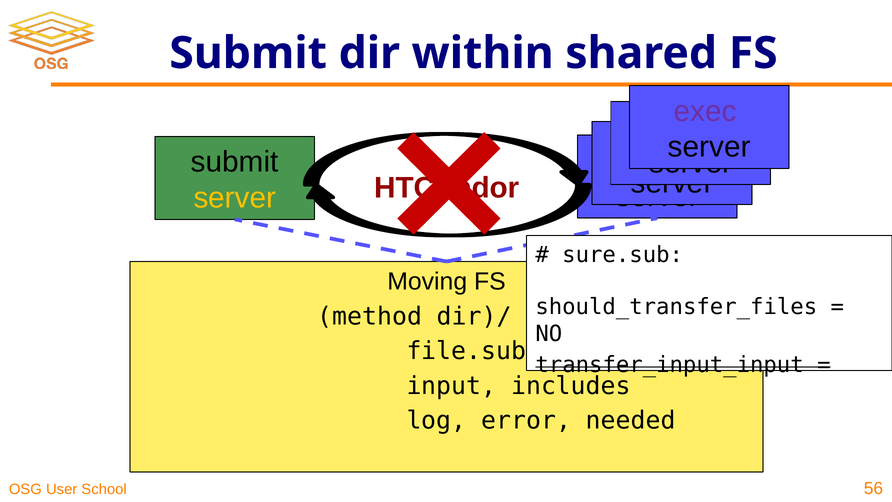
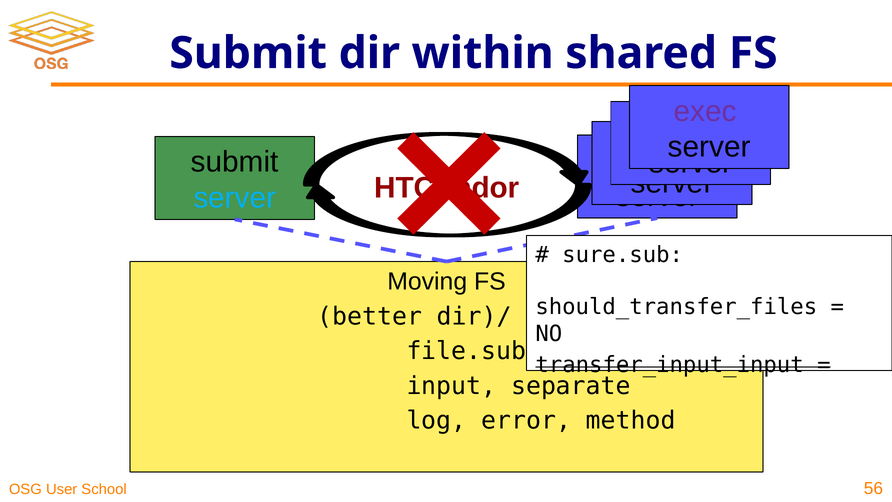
server colour: yellow -> light blue (235, 198)
method: method -> better (370, 316)
includes: includes -> separate (571, 386)
needed: needed -> method (631, 420)
